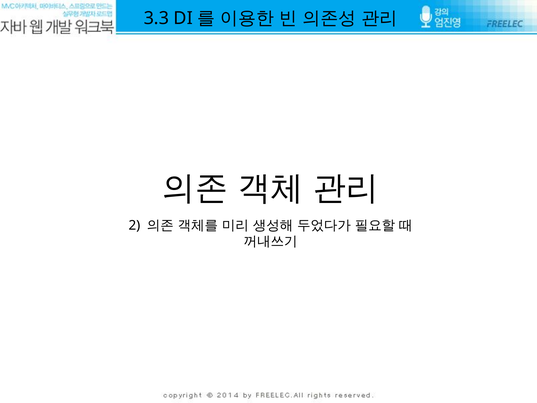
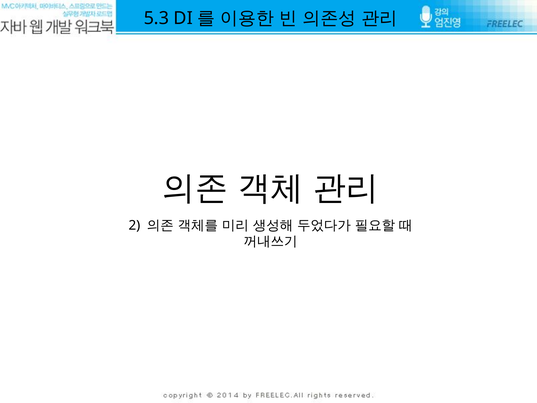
3.3: 3.3 -> 5.3 (156, 18)
